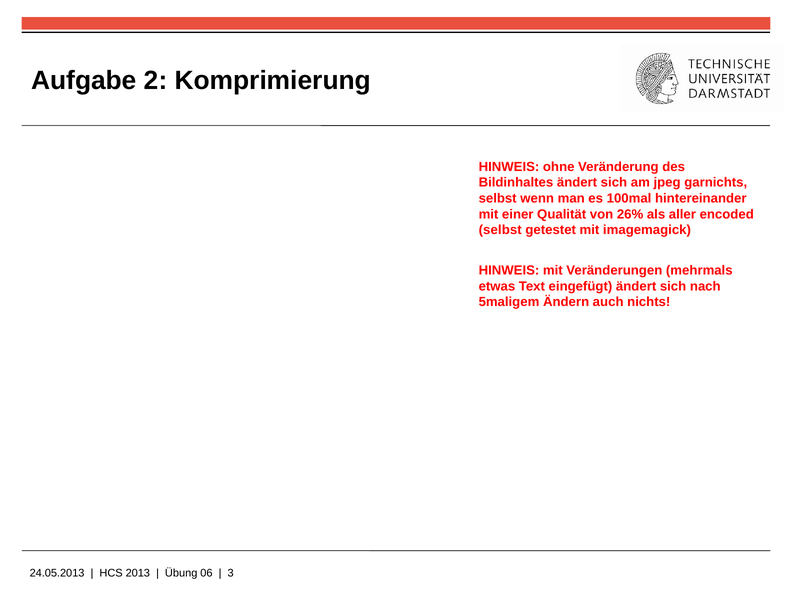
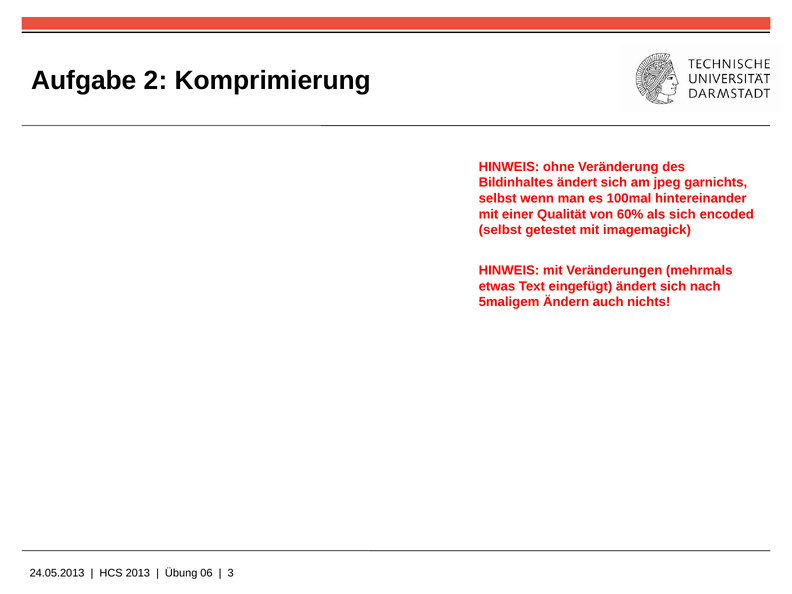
26%: 26% -> 60% (630, 214)
als aller: aller -> sich (682, 214)
